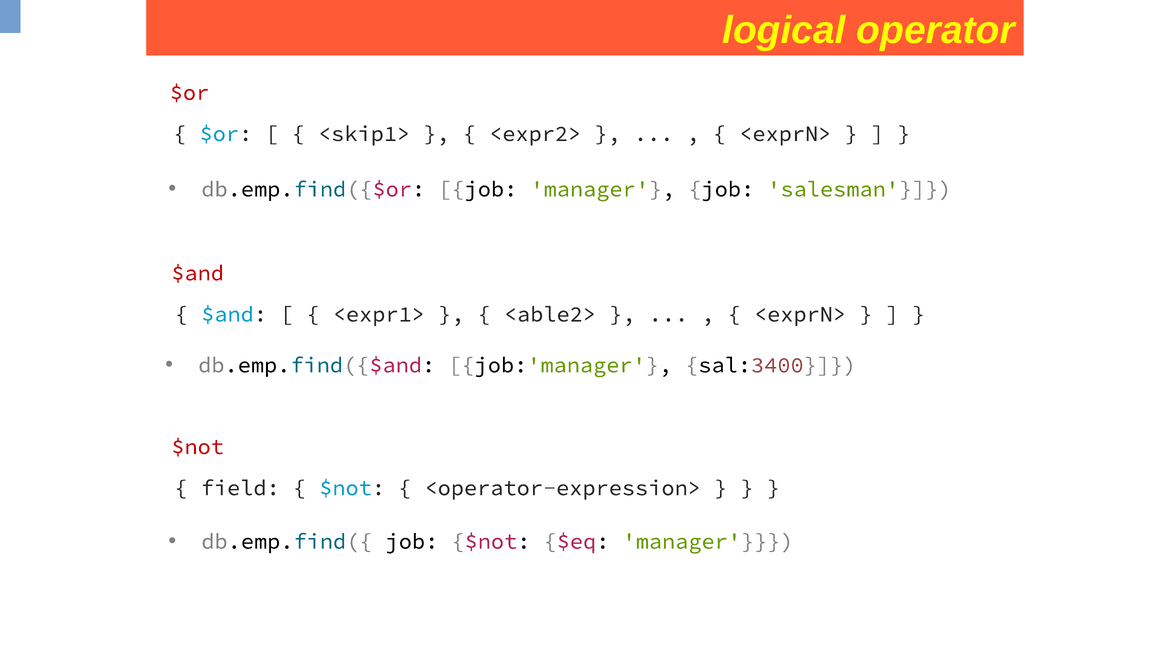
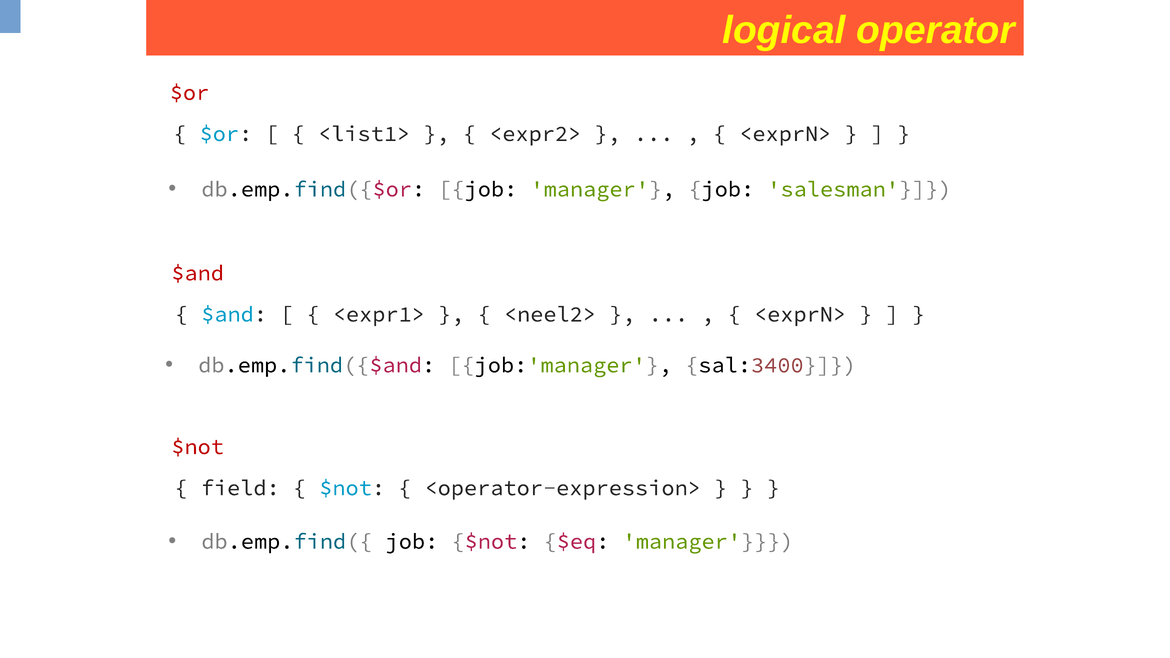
<skip1>: <skip1> -> <list1> (364, 134)
<able2>: <able2> -> <neel2> (550, 314)
